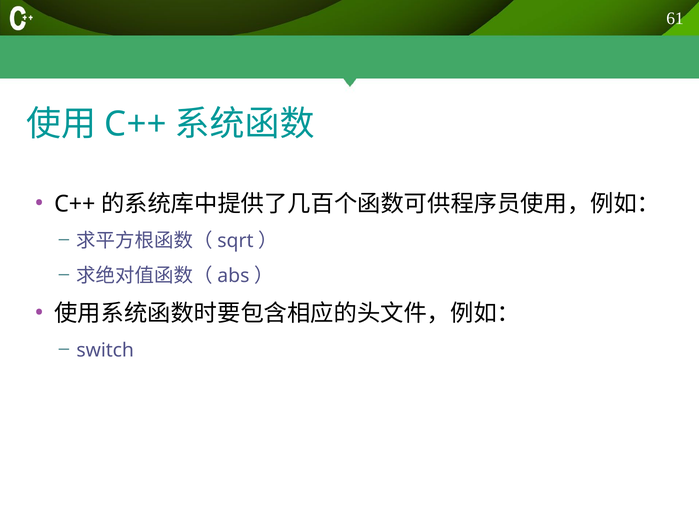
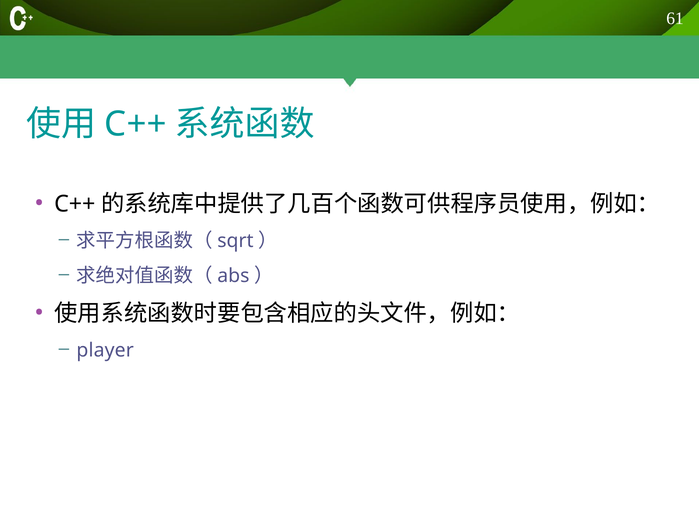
switch: switch -> player (105, 351)
